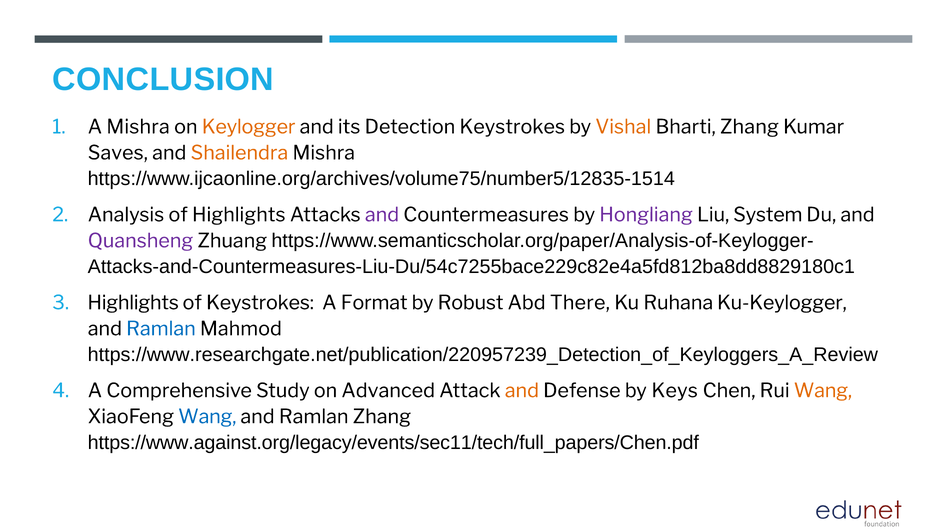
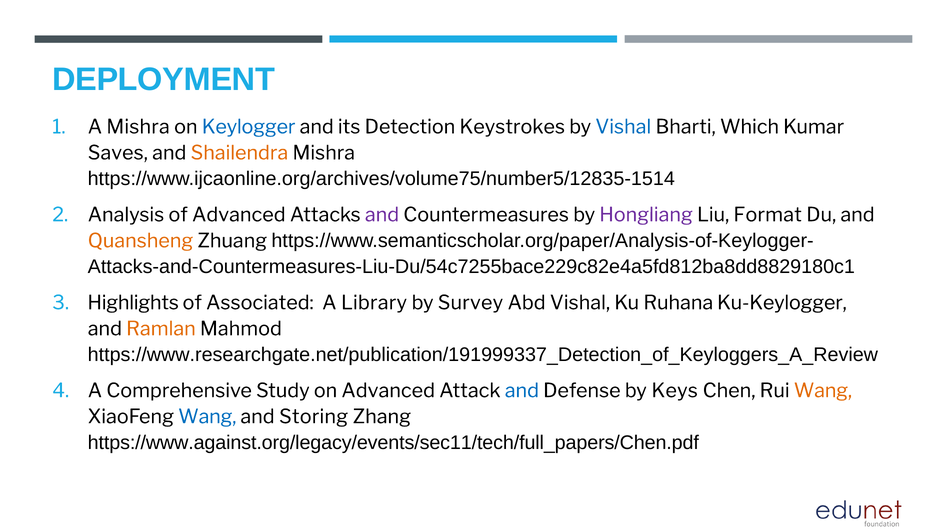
CONCLUSION: CONCLUSION -> DEPLOYMENT (164, 80)
Keylogger colour: orange -> blue (249, 127)
Vishal colour: orange -> blue (623, 127)
Bharti Zhang: Zhang -> Which (749, 127)
of Highlights: Highlights -> Advanced (239, 215)
System: System -> Format (768, 215)
Quansheng colour: purple -> orange (140, 241)
of Keystrokes: Keystrokes -> Associated (260, 303)
Format: Format -> Library (374, 303)
Robust: Robust -> Survey (470, 303)
Abd There: There -> Vishal (580, 303)
Ramlan colour: blue -> orange (161, 329)
https://www.researchgate.net/publication/220957239_Detection_of_Keyloggers_A_Review: https://www.researchgate.net/publication/220957239_Detection_of_Keyloggers_A_Review -> https://www.researchgate.net/publication/191999337_Detection_of_Keyloggers_A_Review (483, 355)
and colour: orange -> blue (522, 391)
Ramlan: Ramlan -> Storing (314, 417)
